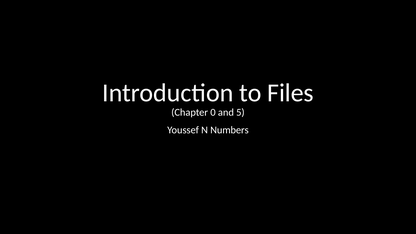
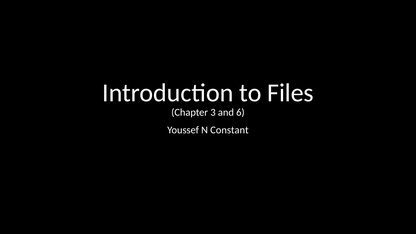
0: 0 -> 3 (213, 113)
5: 5 -> 6 (240, 113)
Numbers: Numbers -> Constant (229, 130)
